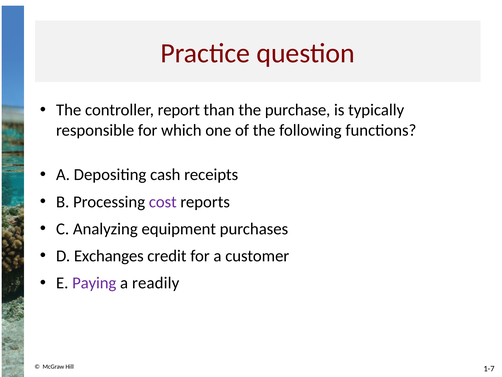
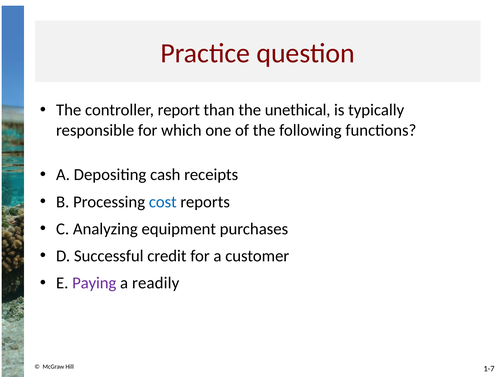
purchase: purchase -> unethical (298, 110)
cost colour: purple -> blue (163, 202)
Exchanges: Exchanges -> Successful (109, 256)
